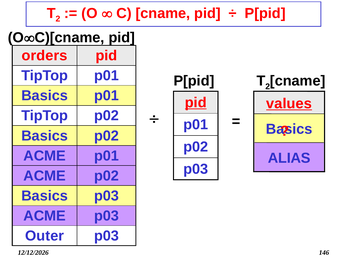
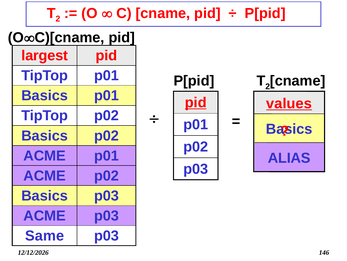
orders: orders -> largest (45, 55)
Outer: Outer -> Same (45, 235)
